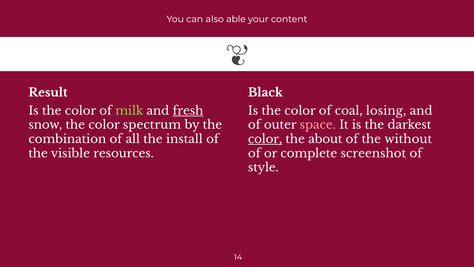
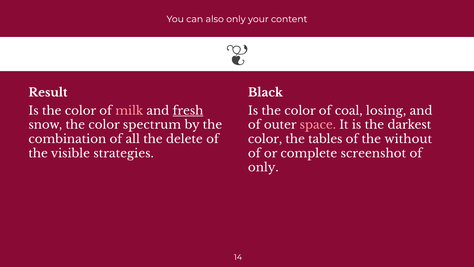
also able: able -> only (236, 19)
milk colour: light green -> pink (129, 111)
install: install -> delete (184, 139)
color underline: present -> none (265, 139)
about: about -> tables (325, 139)
resources: resources -> strategies (124, 153)
style: style -> only (263, 167)
